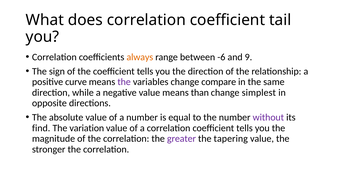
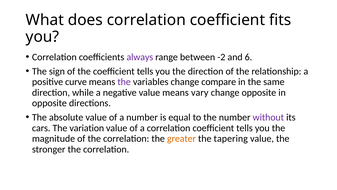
tail: tail -> fits (280, 20)
always colour: orange -> purple (140, 57)
-6: -6 -> -2 (221, 57)
9: 9 -> 6 (248, 57)
than: than -> vary (200, 92)
change simplest: simplest -> opposite (259, 92)
find: find -> cars (41, 128)
greater colour: purple -> orange (181, 138)
